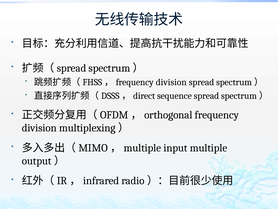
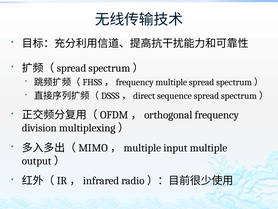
division: division -> multiple (171, 82)
